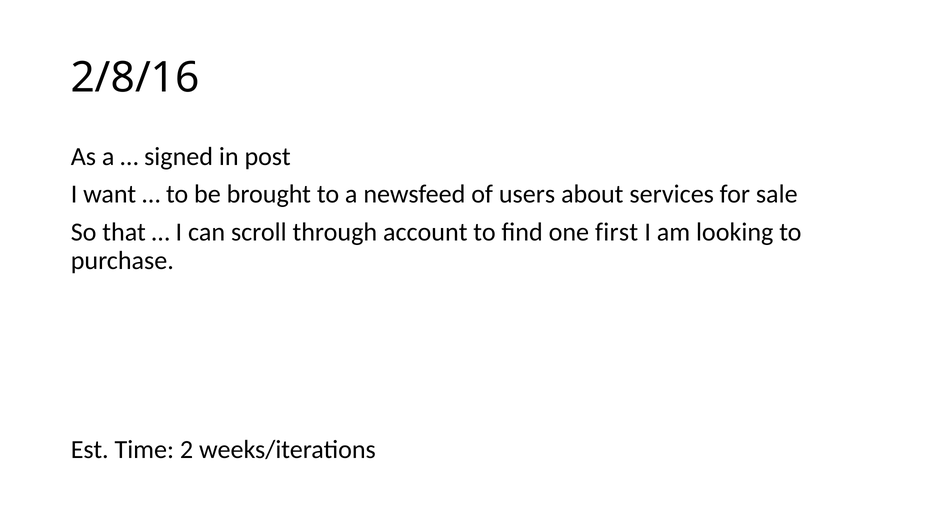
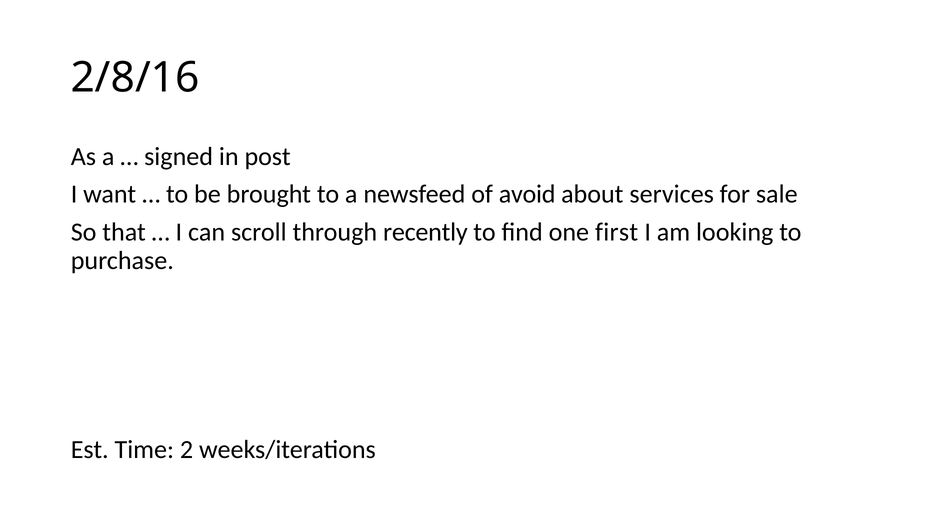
users: users -> avoid (527, 194)
account: account -> recently (425, 232)
